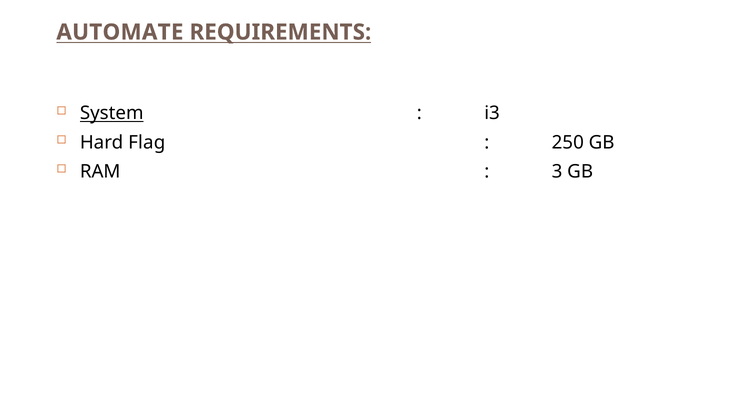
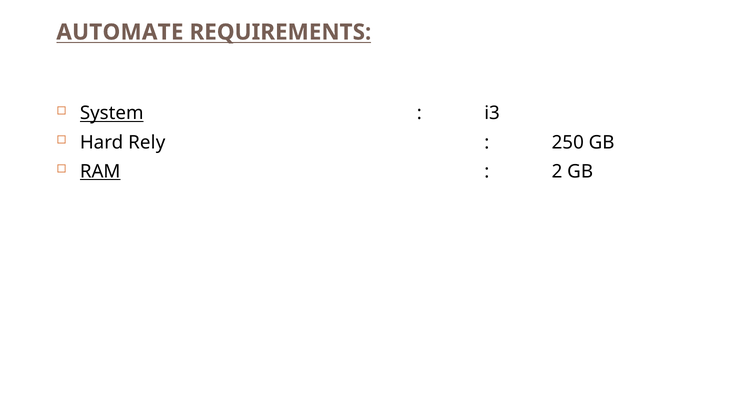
Flag: Flag -> Rely (147, 142)
RAM underline: none -> present (100, 171)
3: 3 -> 2 (557, 171)
